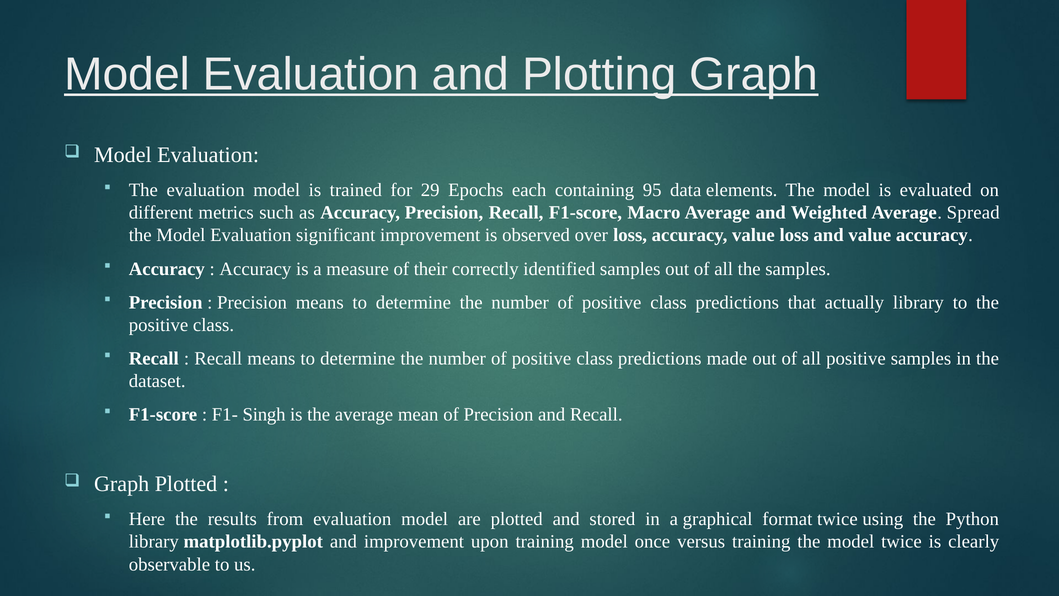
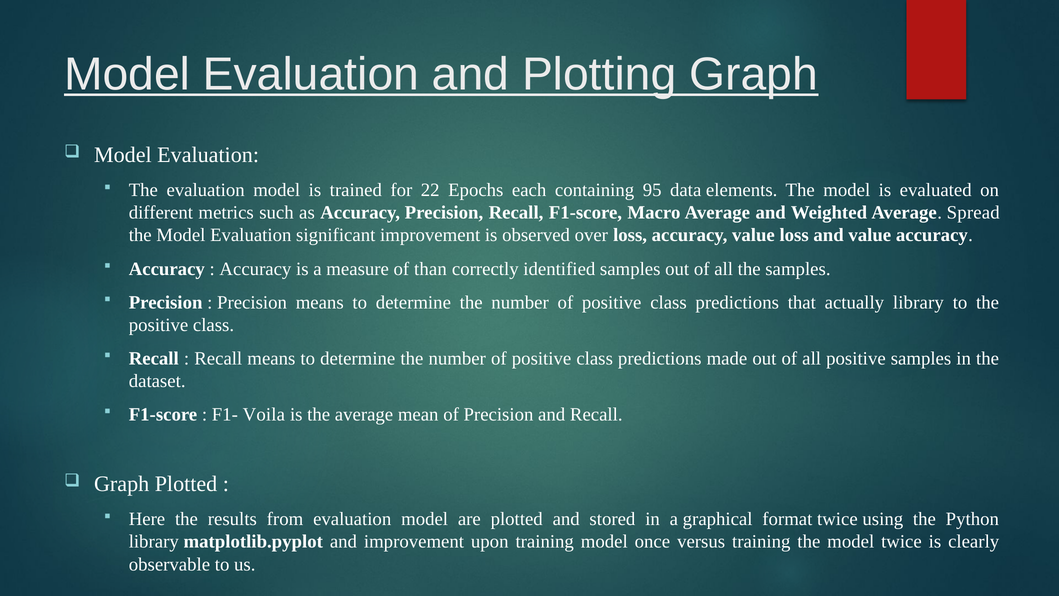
29: 29 -> 22 (430, 190)
their: their -> than (430, 269)
Singh: Singh -> Voila (264, 414)
